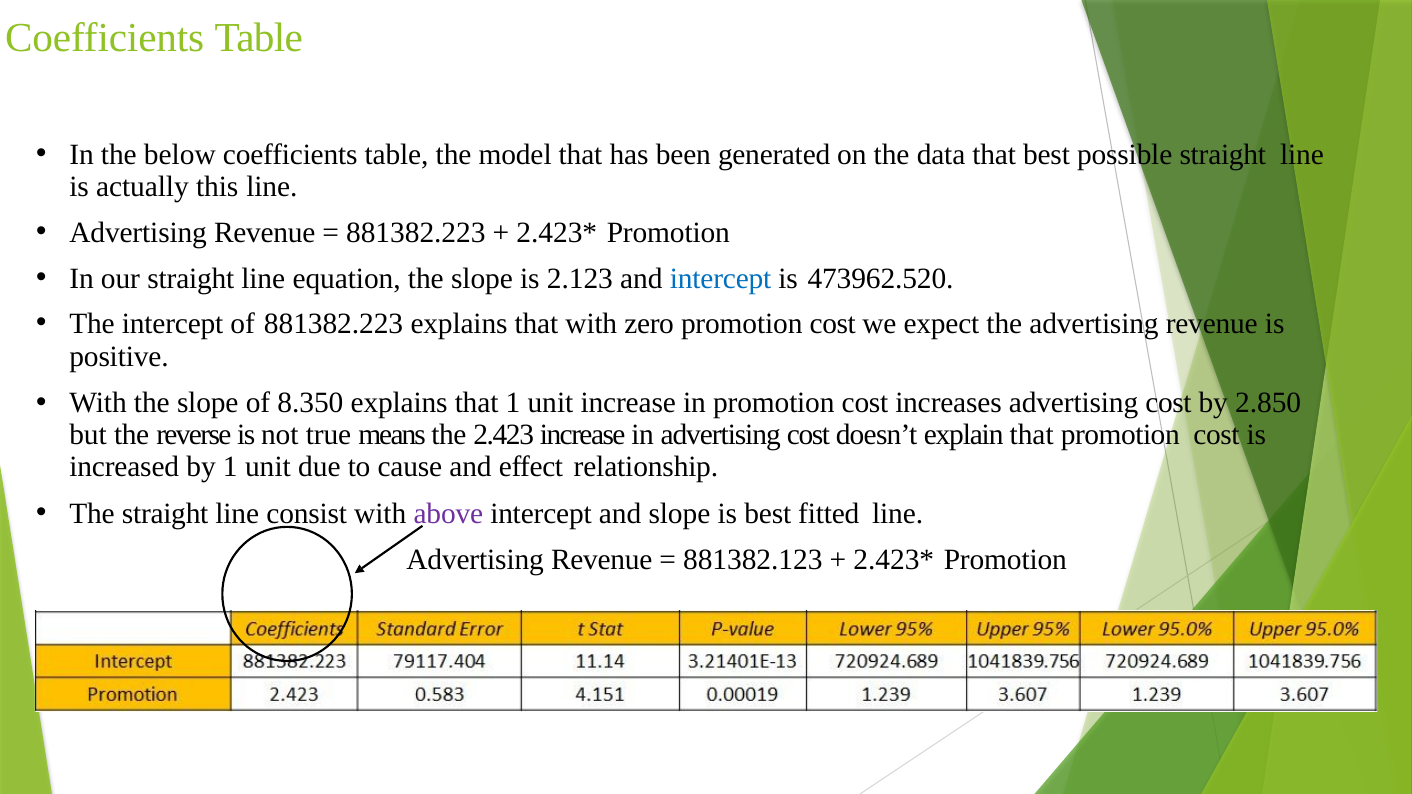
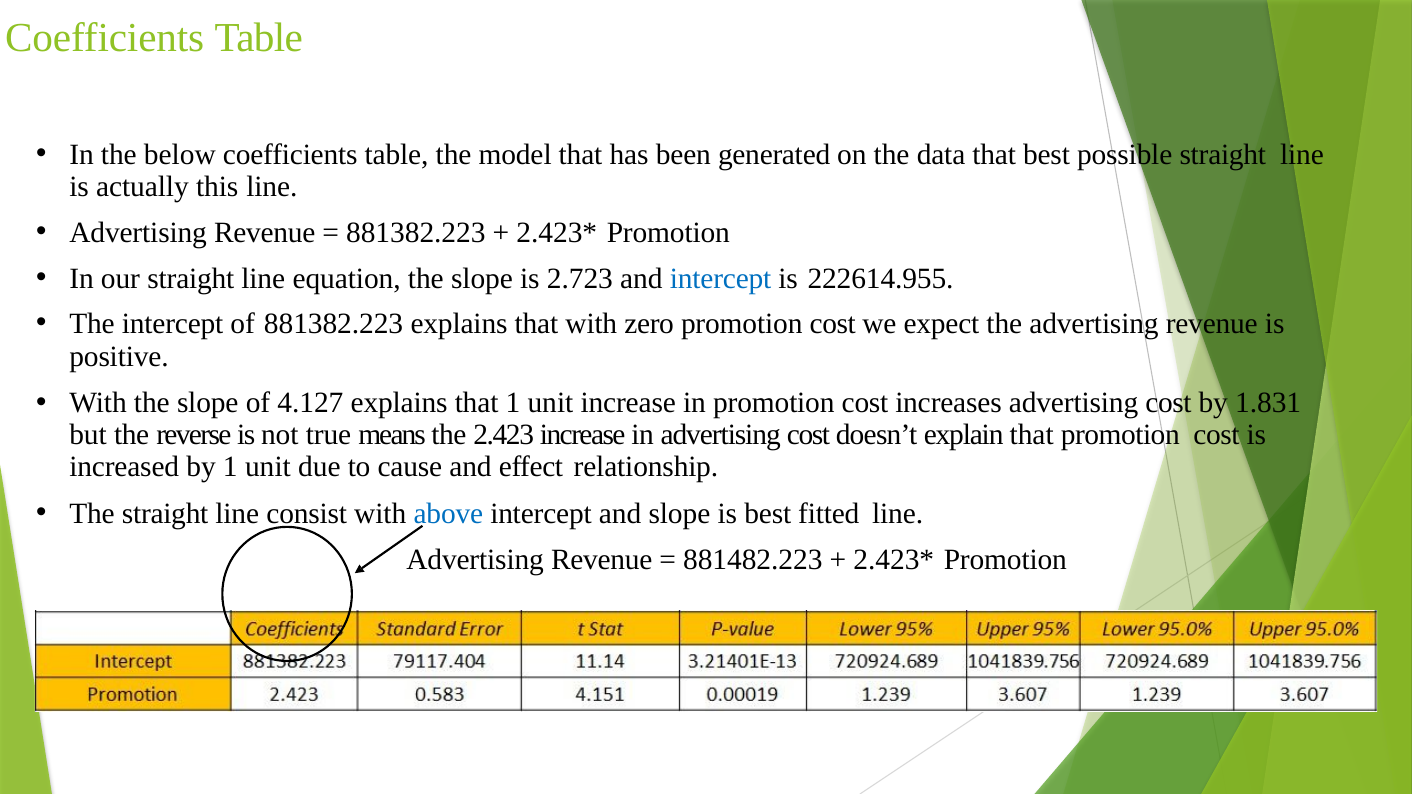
2.123: 2.123 -> 2.723 (580, 279)
473962.520: 473962.520 -> 222614.955 (881, 279)
8.350: 8.350 -> 4.127 (310, 403)
2.850: 2.850 -> 1.831 (1268, 403)
above colour: purple -> blue (448, 513)
881382.123: 881382.123 -> 881482.223 (753, 560)
